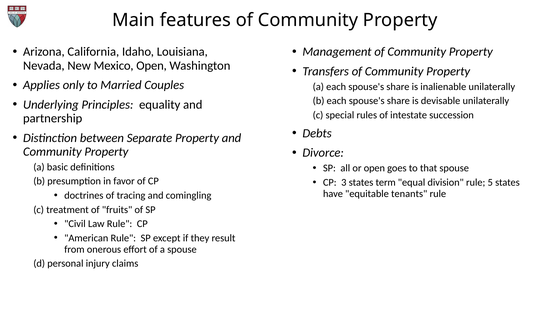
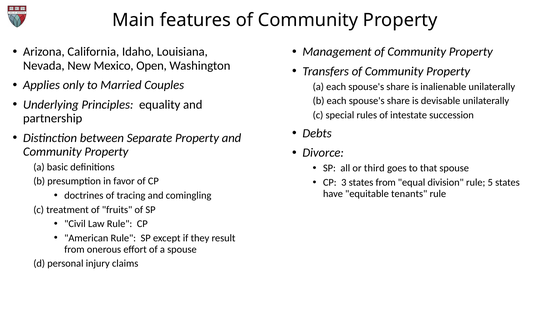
or open: open -> third (374, 168)
states term: term -> from (386, 183)
